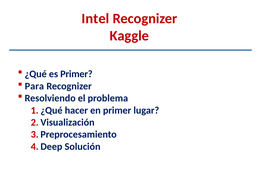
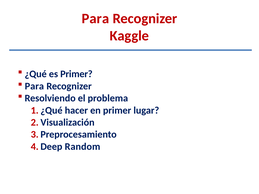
Intel: Intel -> Para (95, 19)
Solución: Solución -> Random (83, 147)
